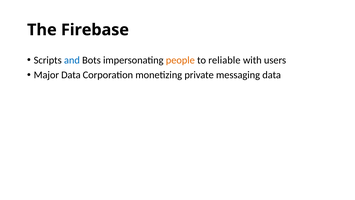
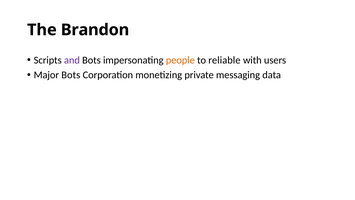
Firebase: Firebase -> Brandon (95, 30)
and colour: blue -> purple (72, 60)
Major Data: Data -> Bots (71, 75)
